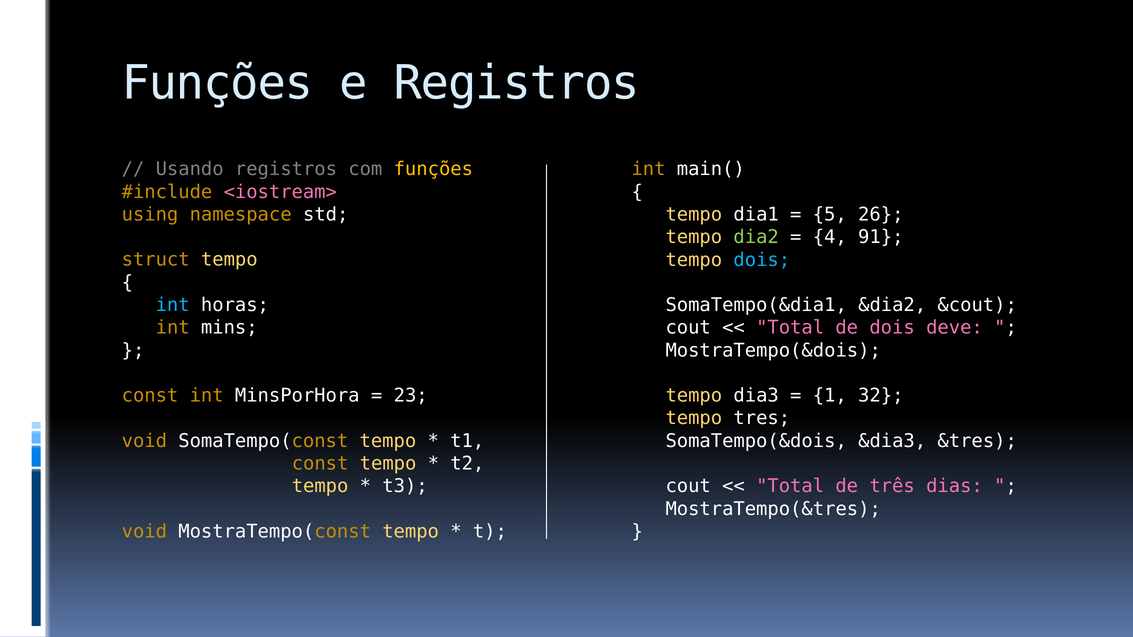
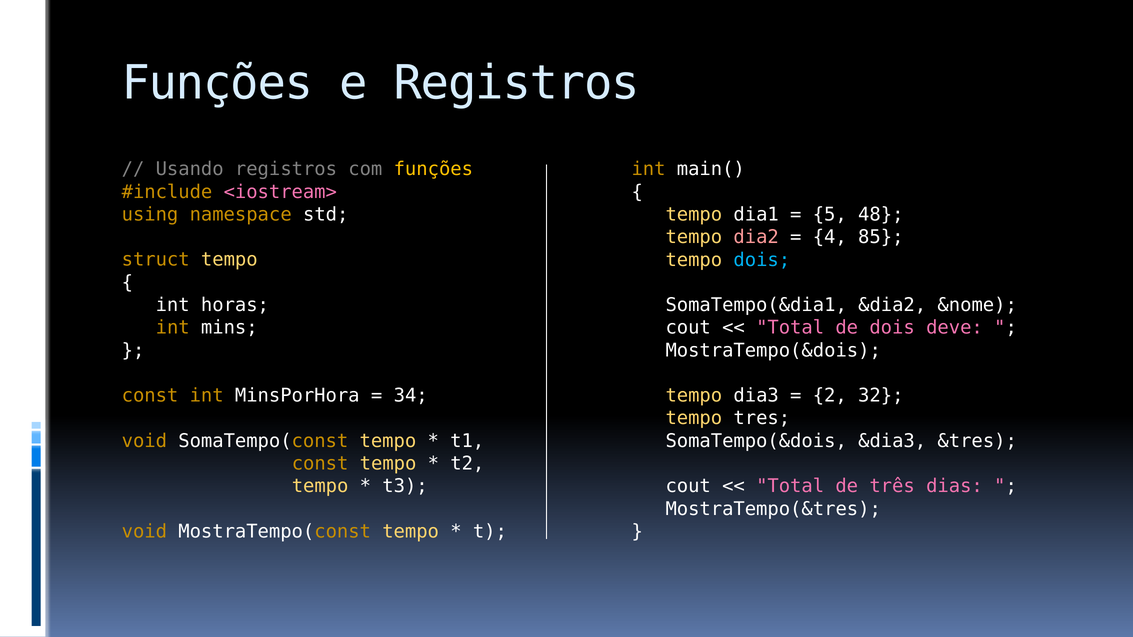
26: 26 -> 48 (881, 215)
dia2 colour: light green -> pink (756, 237)
91: 91 -> 85 (881, 237)
int colour: light blue -> white (173, 305)
&cout: &cout -> &nome (977, 305)
23: 23 -> 34 (411, 396)
1: 1 -> 2 (830, 396)
